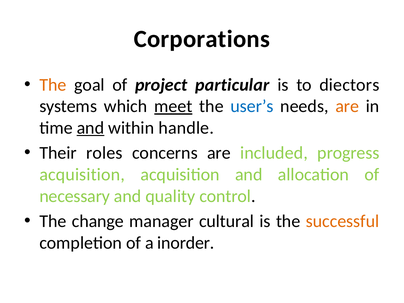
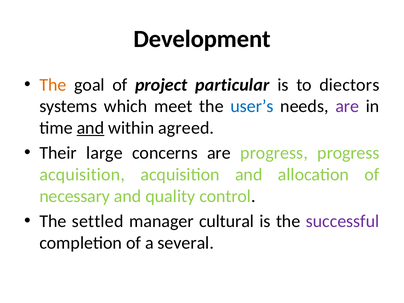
Corporations: Corporations -> Development (202, 39)
meet underline: present -> none (173, 106)
are colour: orange -> purple (347, 106)
handle: handle -> agreed (186, 128)
roles: roles -> large (104, 153)
are included: included -> progress (274, 153)
change: change -> settled (98, 221)
successful colour: orange -> purple (343, 221)
inorder: inorder -> several (186, 243)
